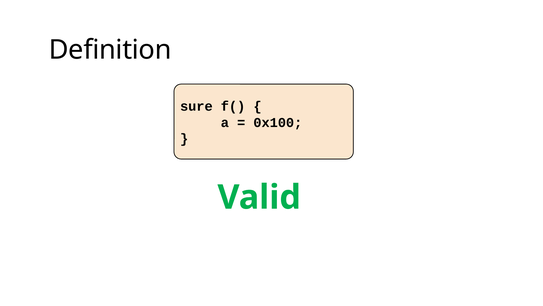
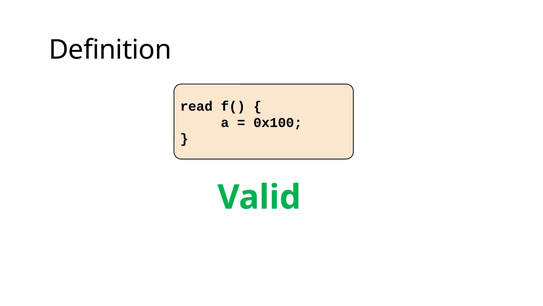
sure: sure -> read (196, 106)
